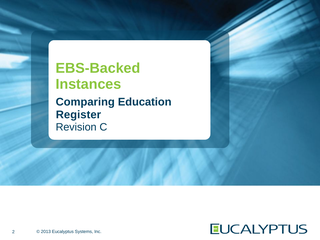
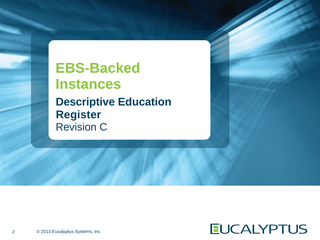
Comparing: Comparing -> Descriptive (85, 102)
